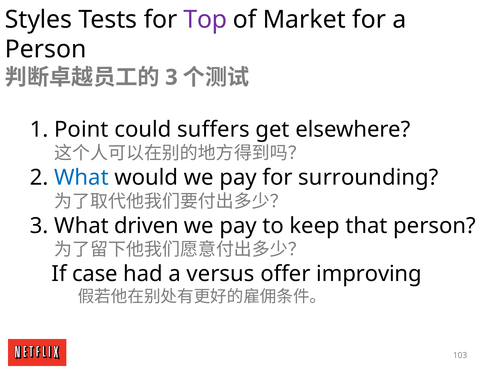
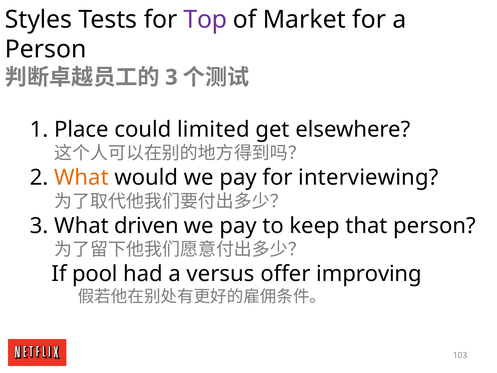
Point: Point -> Place (81, 130)
suffers: suffers -> limited (213, 130)
What colour: blue -> orange (81, 178)
surrounding: surrounding -> interviewing (368, 178)
case: case -> pool (95, 274)
